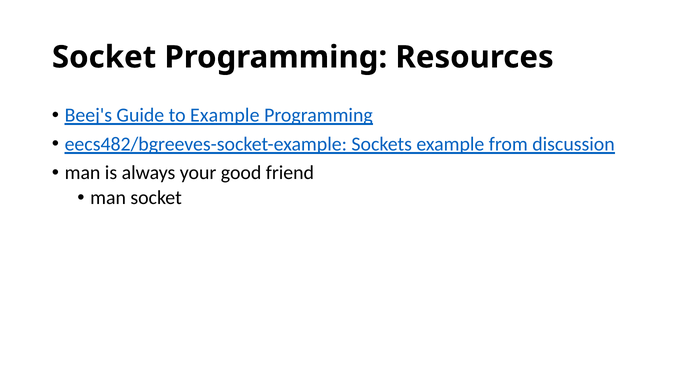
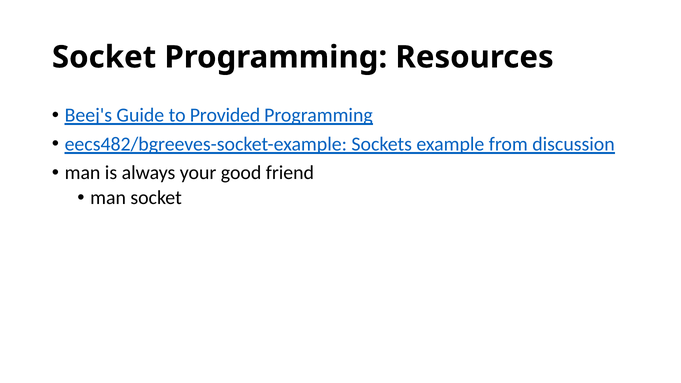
to Example: Example -> Provided (225, 115)
